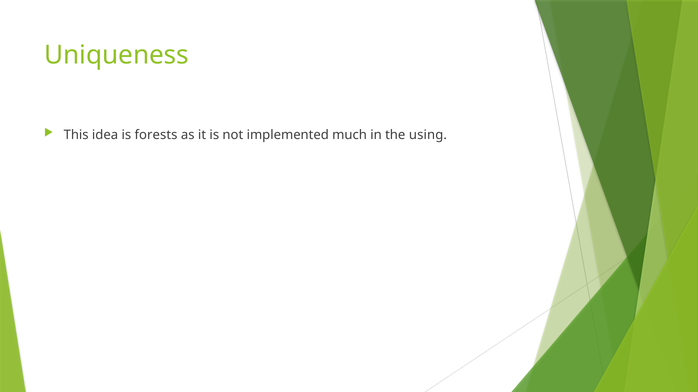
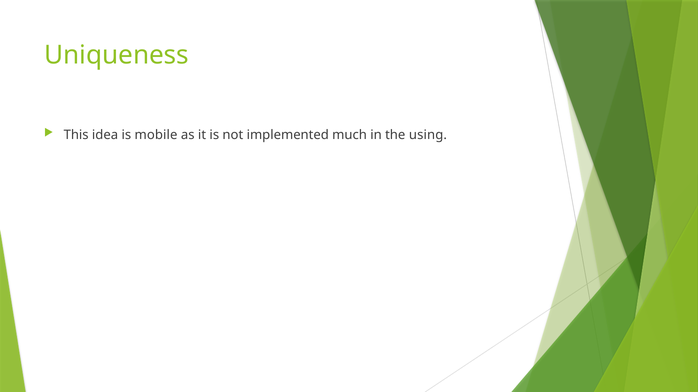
forests: forests -> mobile (156, 135)
